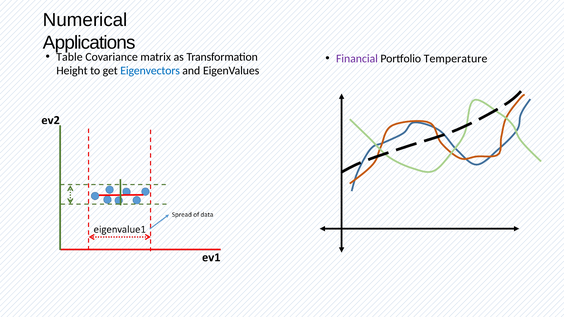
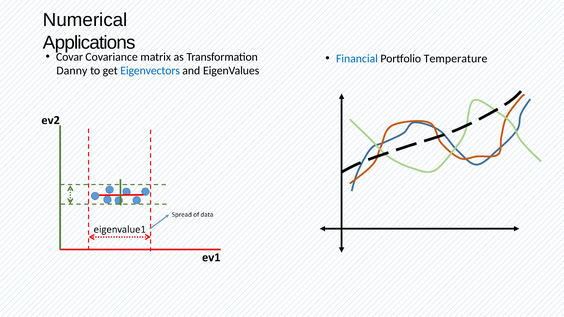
Table: Table -> Covar (70, 57)
Financial colour: purple -> blue (357, 59)
Height: Height -> Danny (72, 71)
